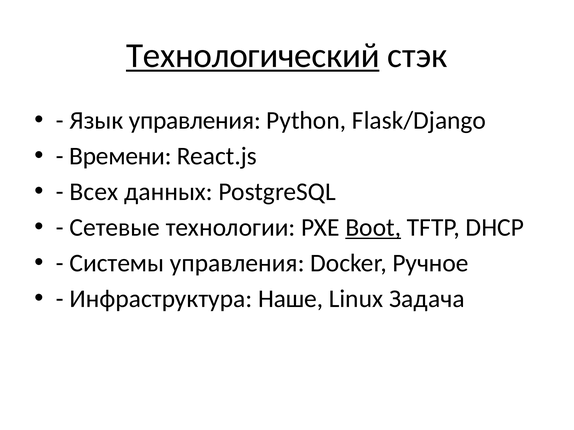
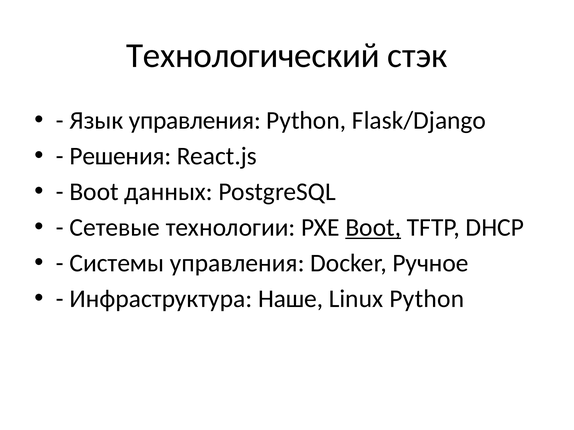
Технологический underline: present -> none (253, 56)
Времени: Времени -> Решения (120, 156)
Всех: Всех -> Boot (94, 192)
Linux Задача: Задача -> Python (427, 299)
